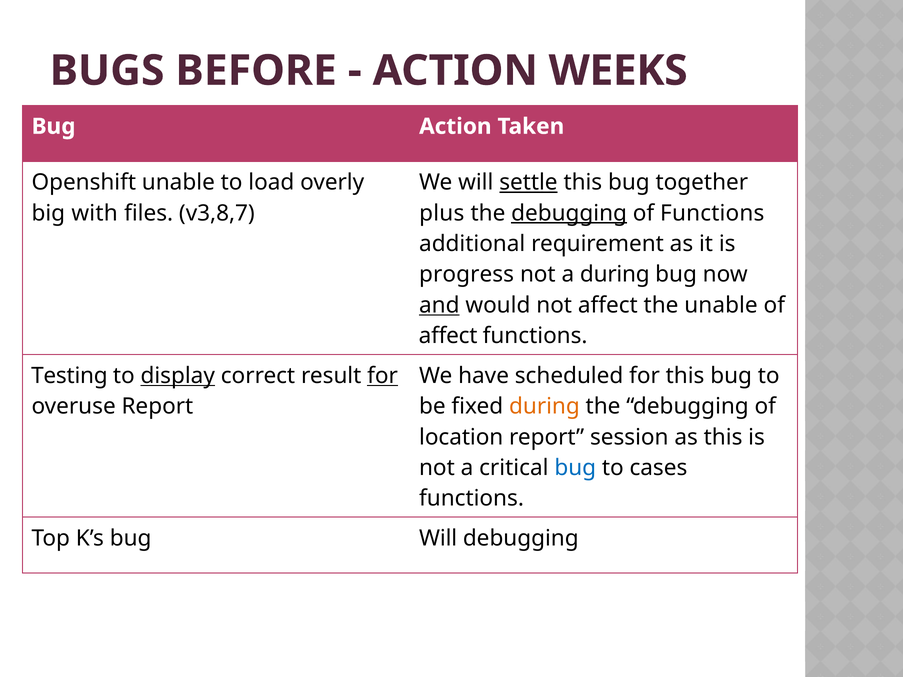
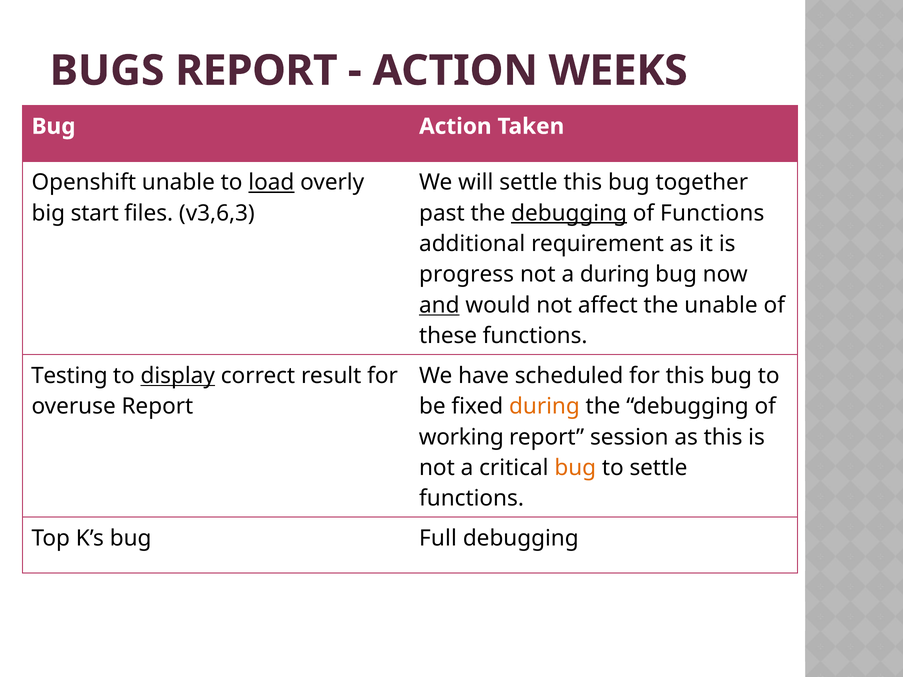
BUGS BEFORE: BEFORE -> REPORT (256, 71)
load underline: none -> present (271, 183)
settle underline: present -> none (528, 183)
with: with -> start (95, 213)
v3,8,7: v3,8,7 -> v3,6,3 (217, 213)
plus: plus -> past (442, 213)
affect: affect -> these (448, 336)
for underline: present -> none (383, 376)
location: location -> working (461, 437)
bug colour: blue -> orange (575, 468)
to cases: cases -> settle (658, 468)
bug Will: Will -> Full (438, 539)
